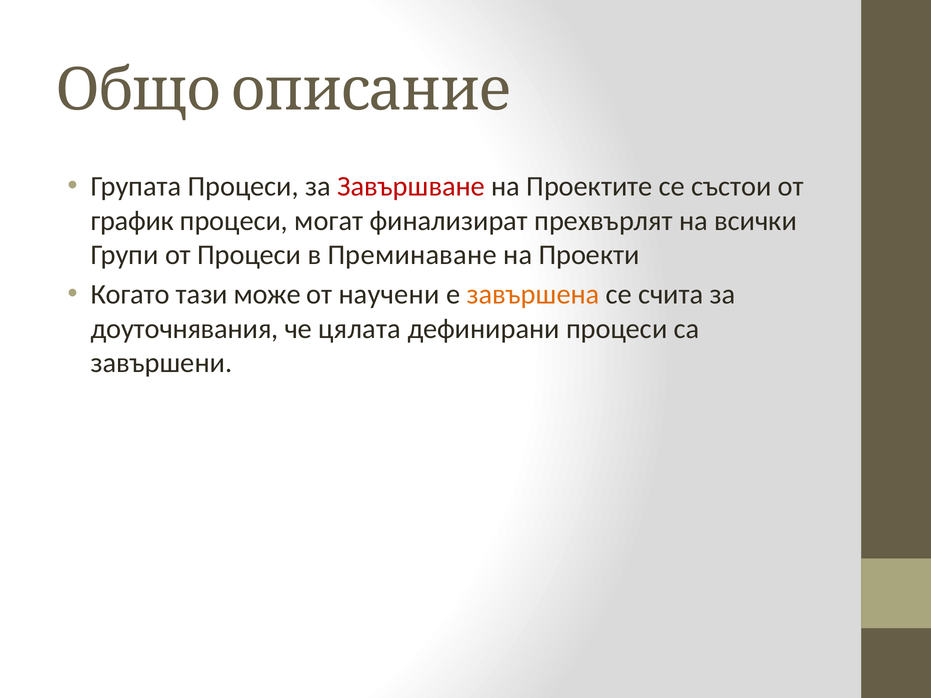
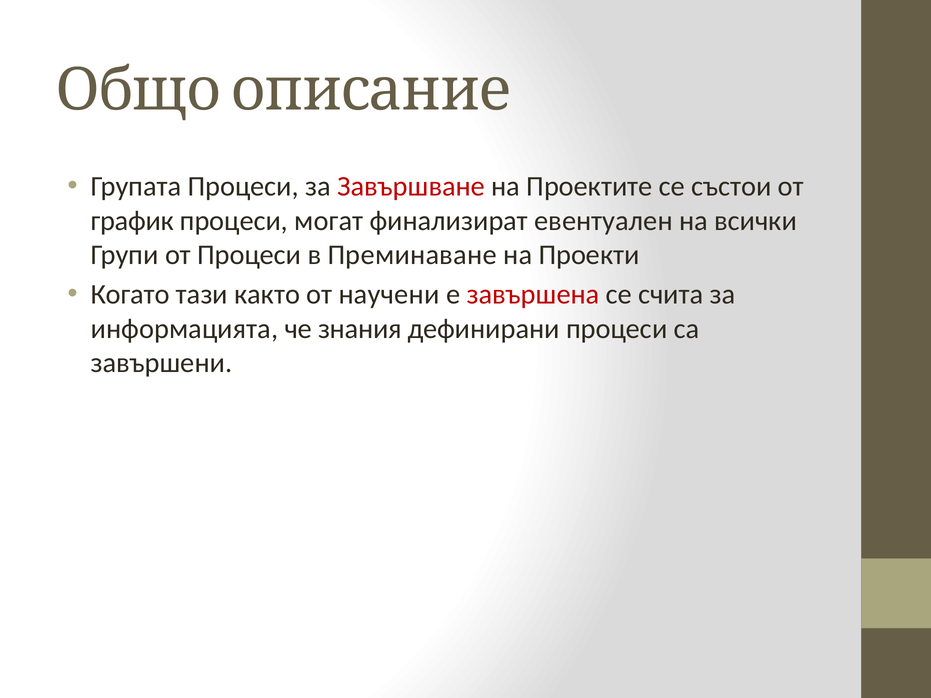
прехвърлят: прехвърлят -> евентуален (604, 221)
може: може -> както (267, 295)
завършена colour: orange -> red (533, 295)
доуточнявания: доуточнявания -> информацията (184, 329)
цялата: цялата -> знания (360, 329)
